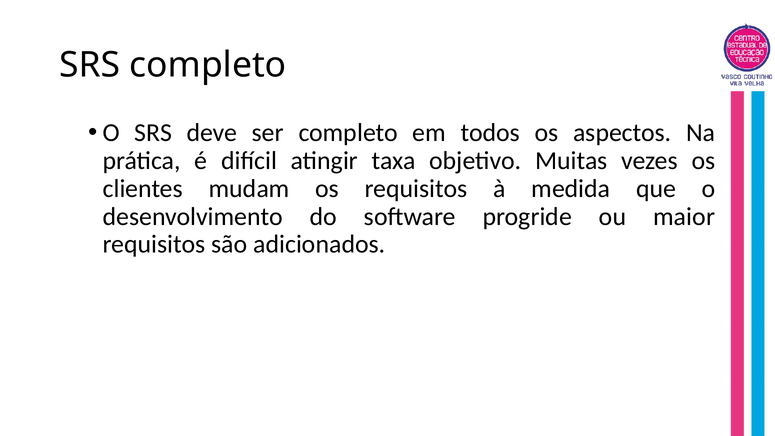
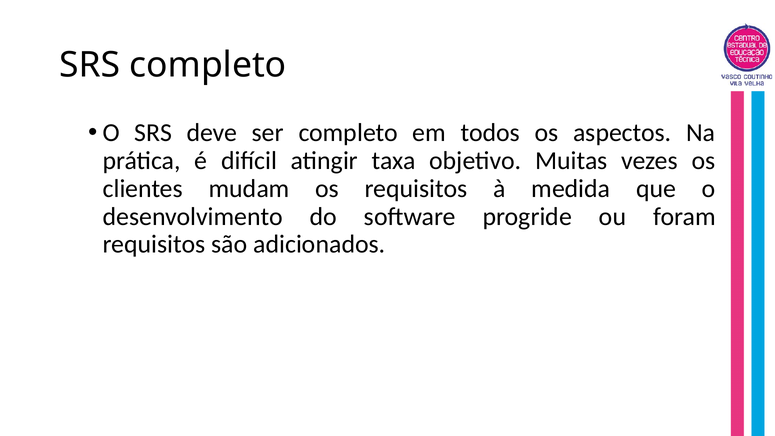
maior: maior -> foram (684, 217)
